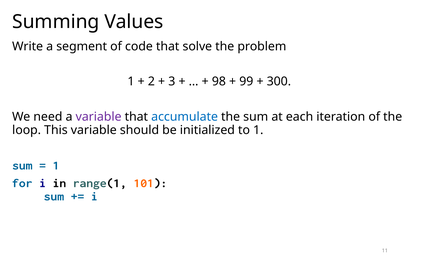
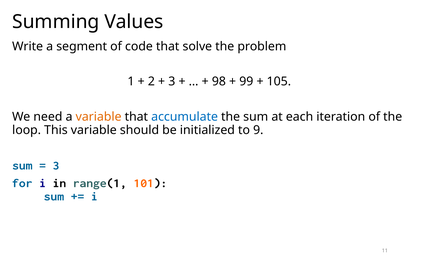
300: 300 -> 105 (279, 82)
variable colour: purple -> orange (99, 117)
to 1: 1 -> 9 (258, 130)
1: 1 -> 3 (56, 165)
